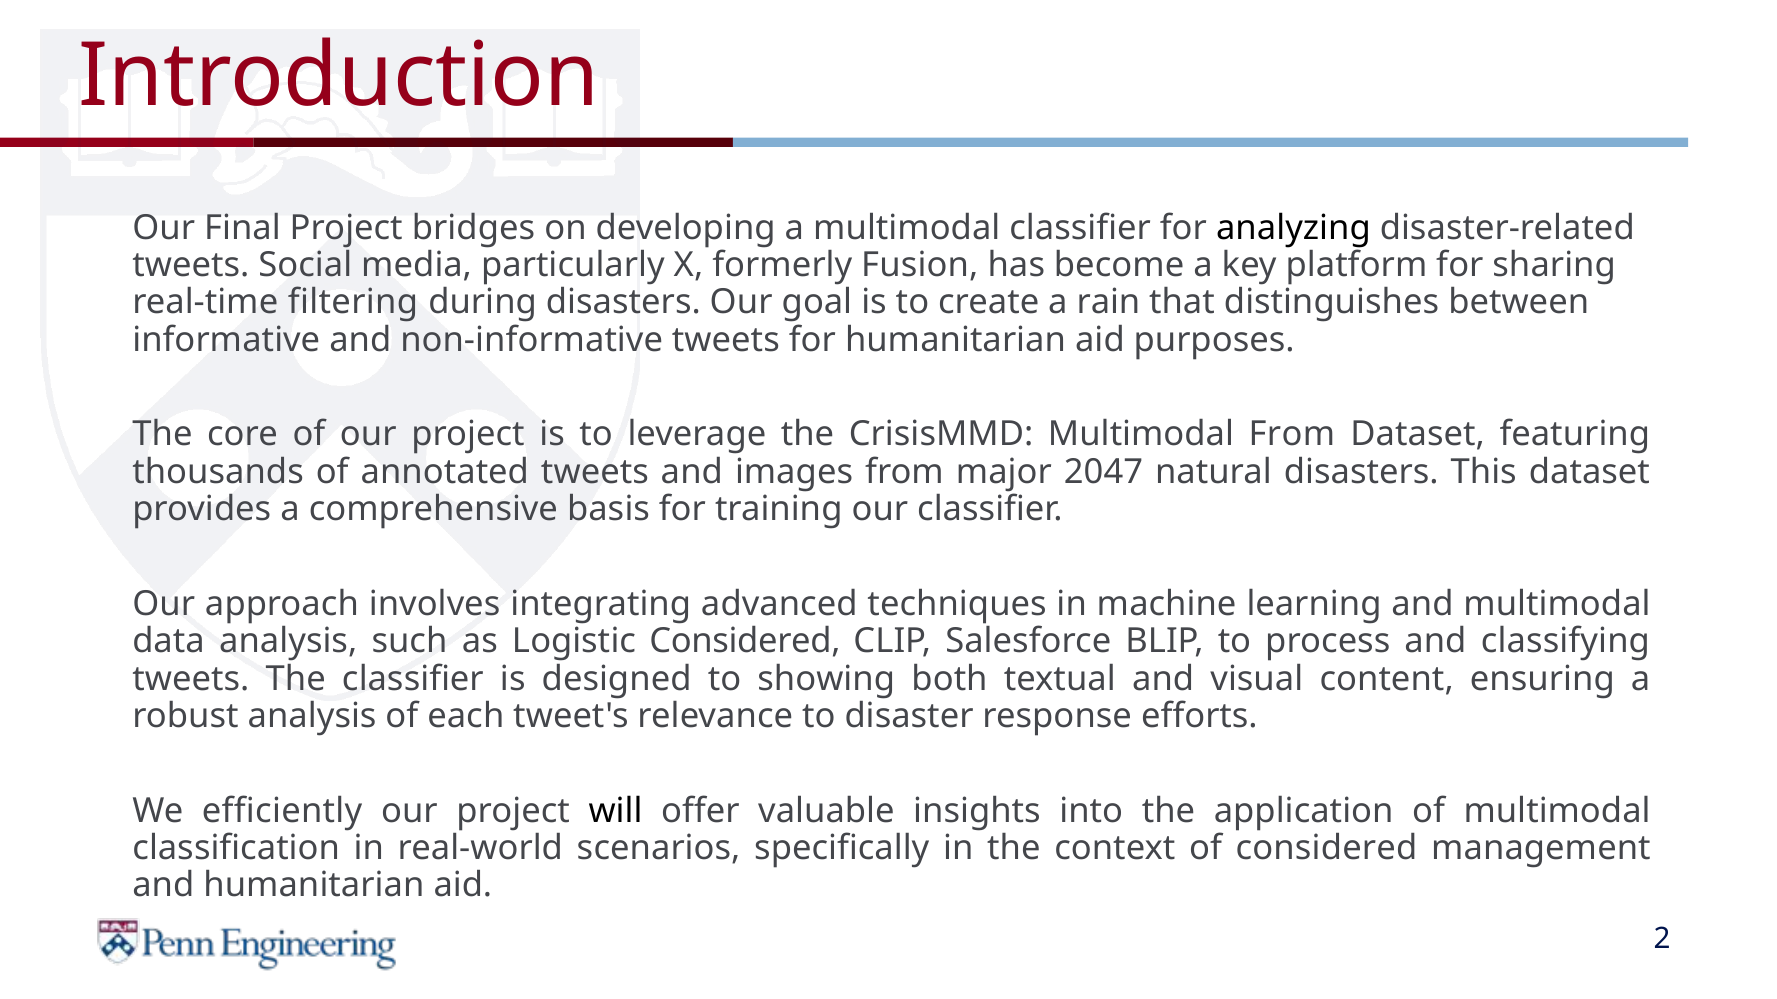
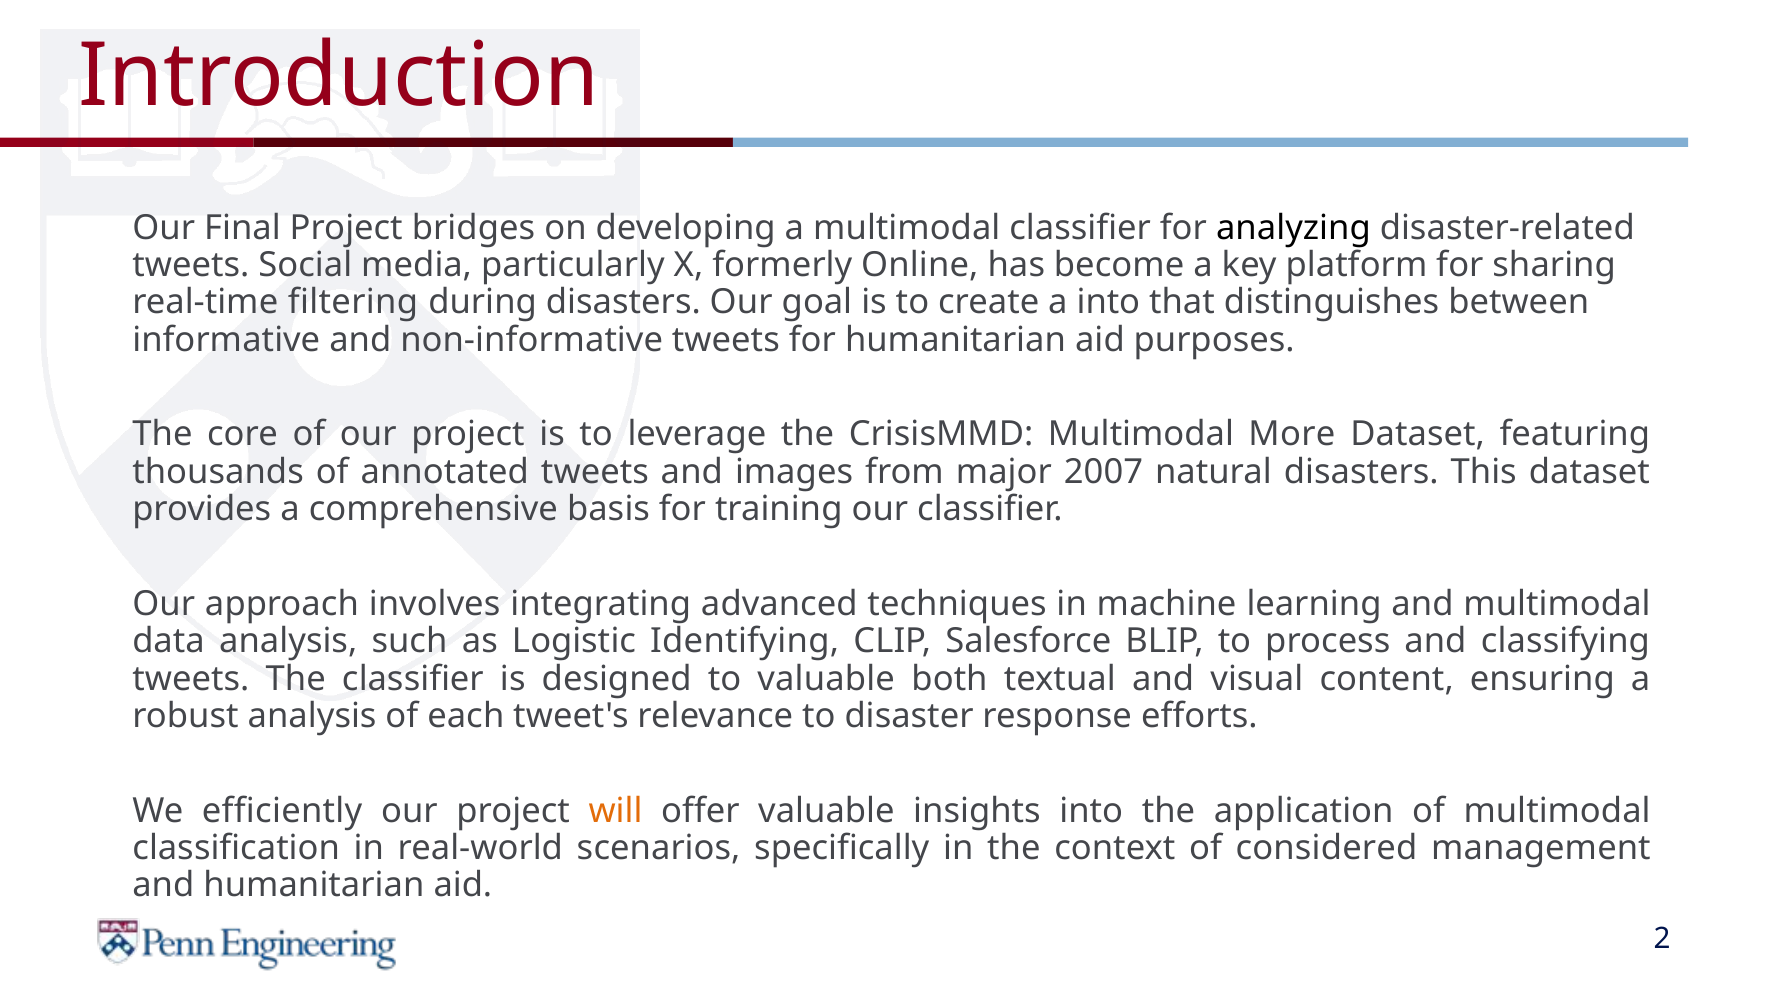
Fusion: Fusion -> Online (920, 265)
a rain: rain -> into (1108, 303)
Multimodal From: From -> More (1292, 435)
2047: 2047 -> 2007 (1104, 472)
Logistic Considered: Considered -> Identifying (745, 642)
to showing: showing -> valuable (826, 679)
will colour: black -> orange (615, 811)
